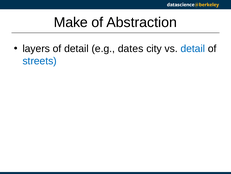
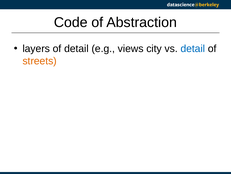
Make: Make -> Code (71, 22)
dates: dates -> views (131, 48)
streets colour: blue -> orange (40, 61)
